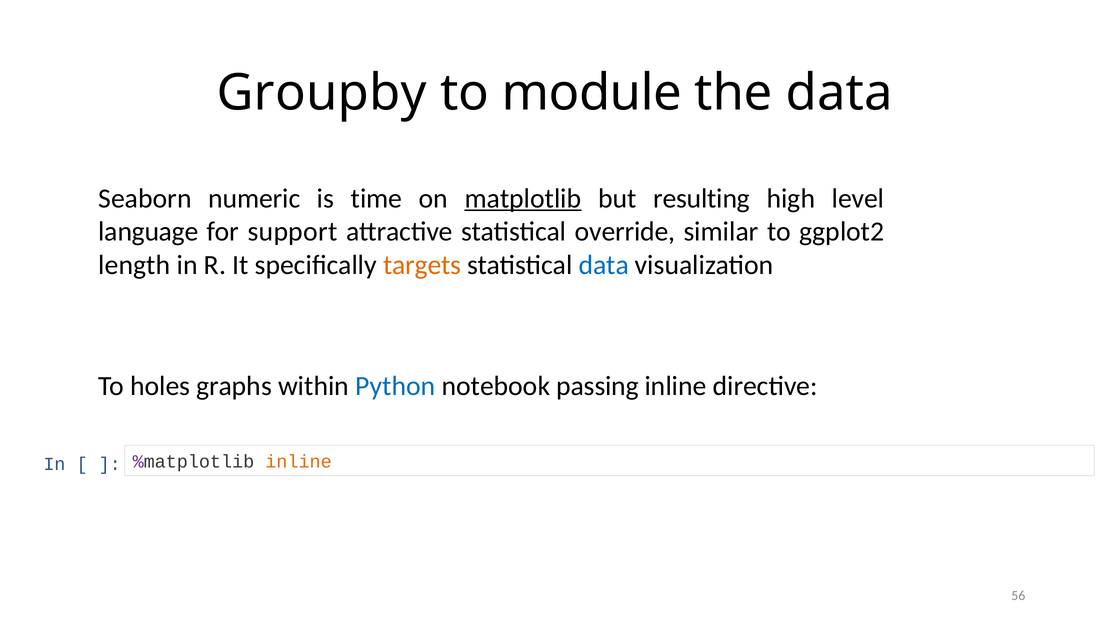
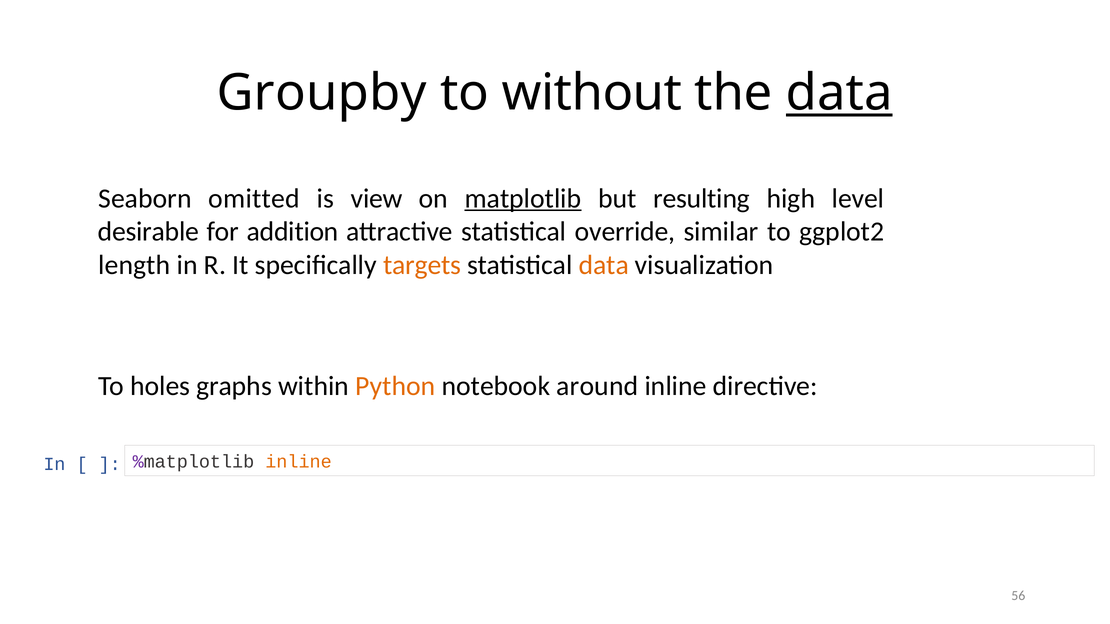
module: module -> without (592, 93)
data underline: none -> present (839, 93)
numeric: numeric -> omitted (254, 199)
time: time -> view (377, 199)
language: language -> desirable (148, 232)
support: support -> addition (293, 232)
data colour: blue -> orange (604, 265)
Python colour: blue -> orange (395, 386)
passing: passing -> around (597, 386)
